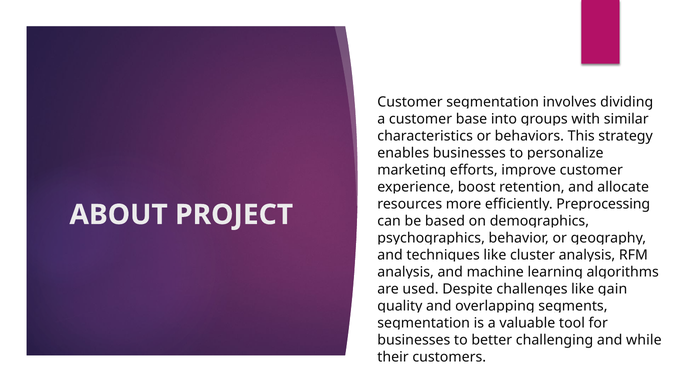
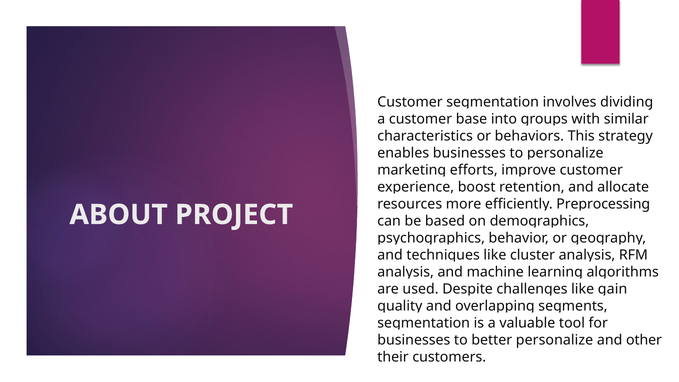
better challenging: challenging -> personalize (555, 340)
while: while -> other (644, 340)
